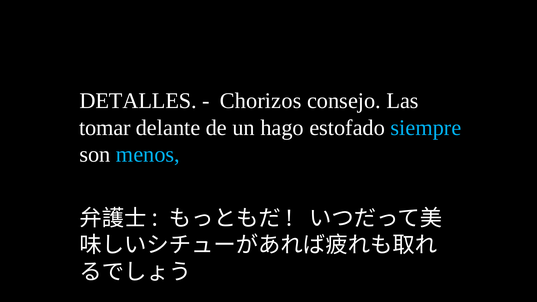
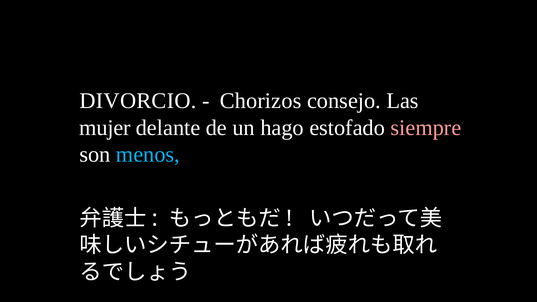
DETALLES: DETALLES -> DIVORCIO (138, 101)
tomar: tomar -> mujer (105, 128)
siempre colour: light blue -> pink (426, 128)
